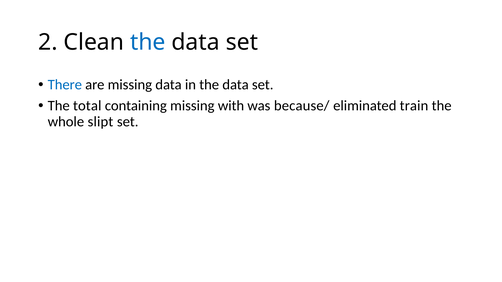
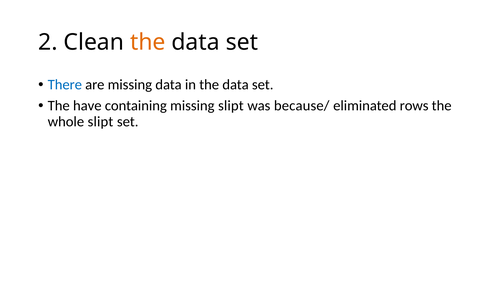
the colour: blue -> orange (148, 42)
total: total -> have (87, 106)
missing with: with -> slipt (231, 106)
train: train -> rows (414, 106)
